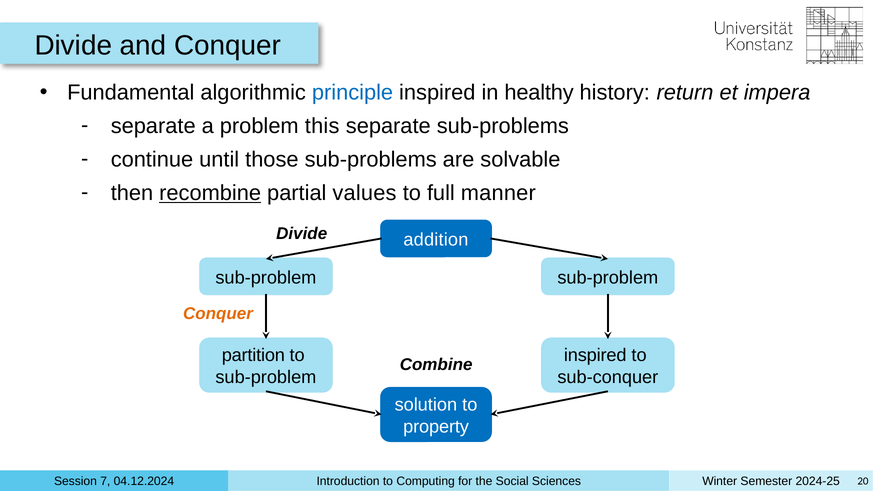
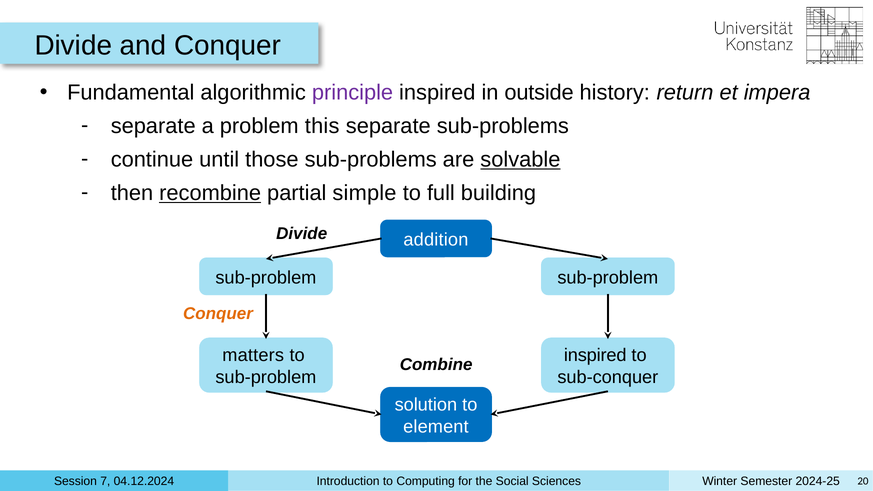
principle colour: blue -> purple (353, 93)
healthy: healthy -> outside (539, 93)
solvable underline: none -> present (520, 160)
values: values -> simple (364, 193)
manner: manner -> building (498, 193)
partition: partition -> matters (253, 356)
property: property -> element (436, 427)
